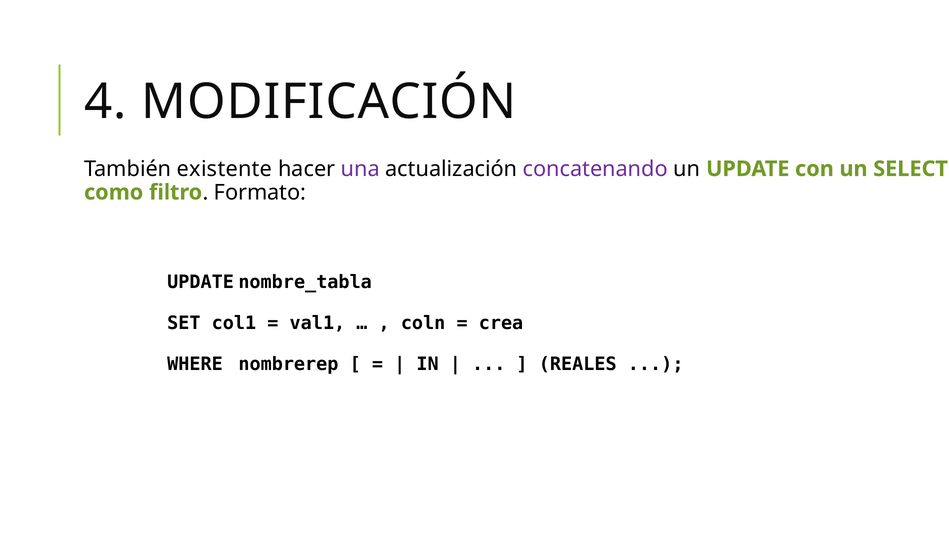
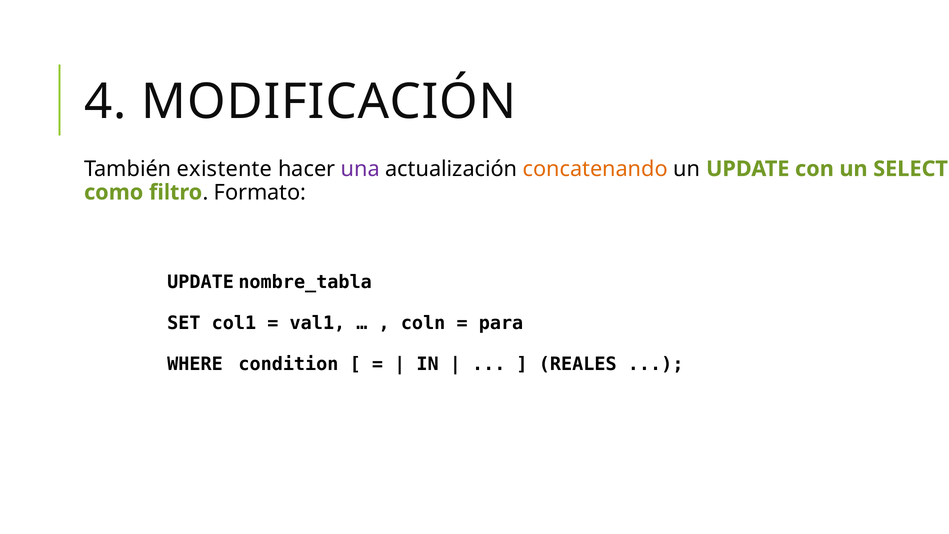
concatenando colour: purple -> orange (595, 169)
crea: crea -> para (501, 323)
nombrerep: nombrerep -> condition (288, 364)
